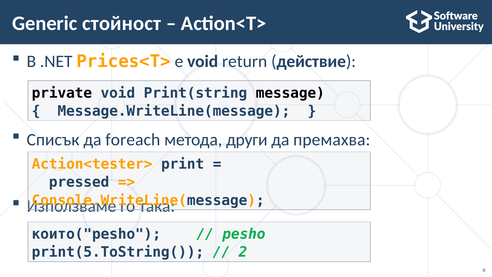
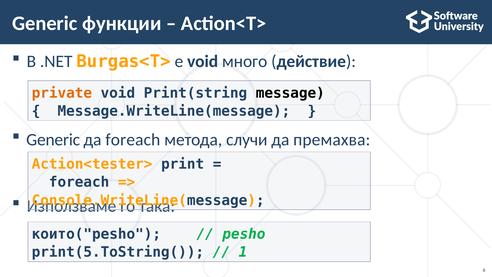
стойност: стойност -> функции (122, 23)
Prices<T>: Prices<T> -> Burgas<T> (124, 61)
return: return -> много (245, 61)
private colour: black -> orange (62, 93)
Списък: Списък -> Generic (53, 140)
други: други -> случи (247, 140)
pressed: pressed -> foreach (79, 182)
2: 2 -> 1 (243, 252)
